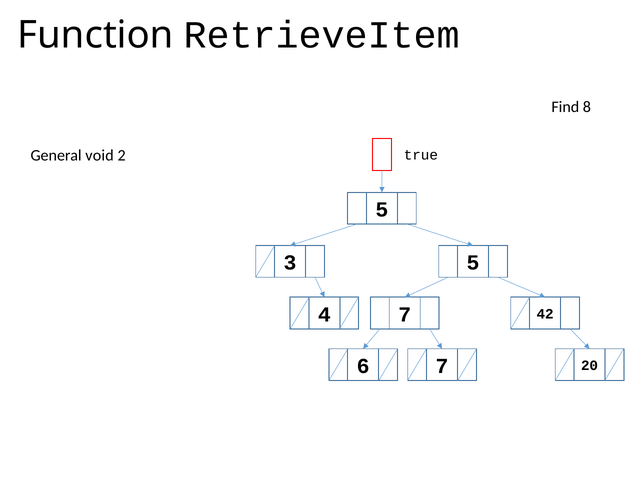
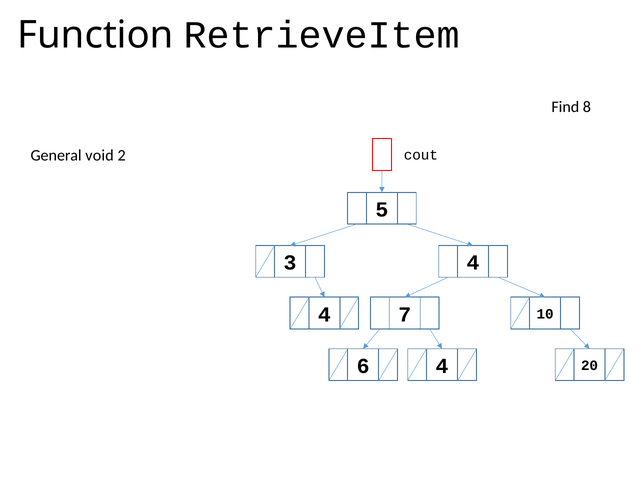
true: true -> cout (421, 155)
3 5: 5 -> 4 (473, 263)
42: 42 -> 10 (545, 314)
6 7: 7 -> 4 (442, 366)
